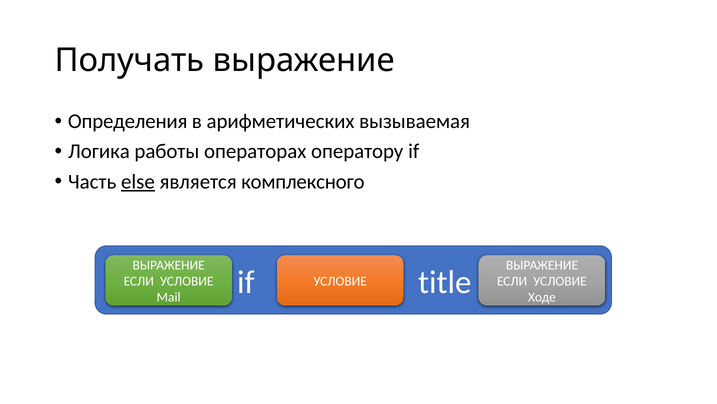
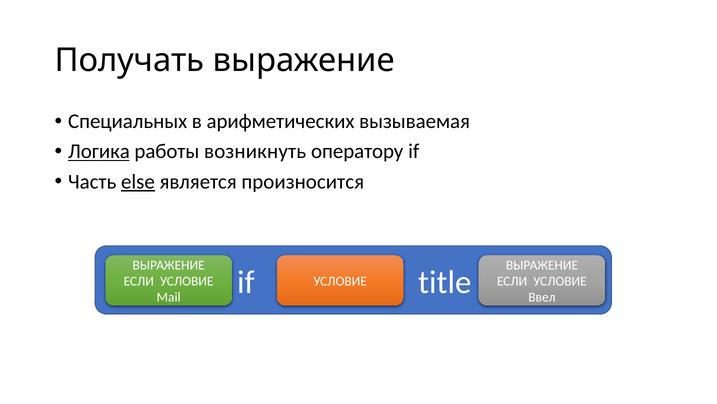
Определения: Определения -> Специальных (128, 121)
Логика underline: none -> present (99, 151)
операторах: операторах -> возникнуть (255, 151)
комплексного: комплексного -> произносится (303, 181)
Ходе: Ходе -> Ввел (542, 297)
